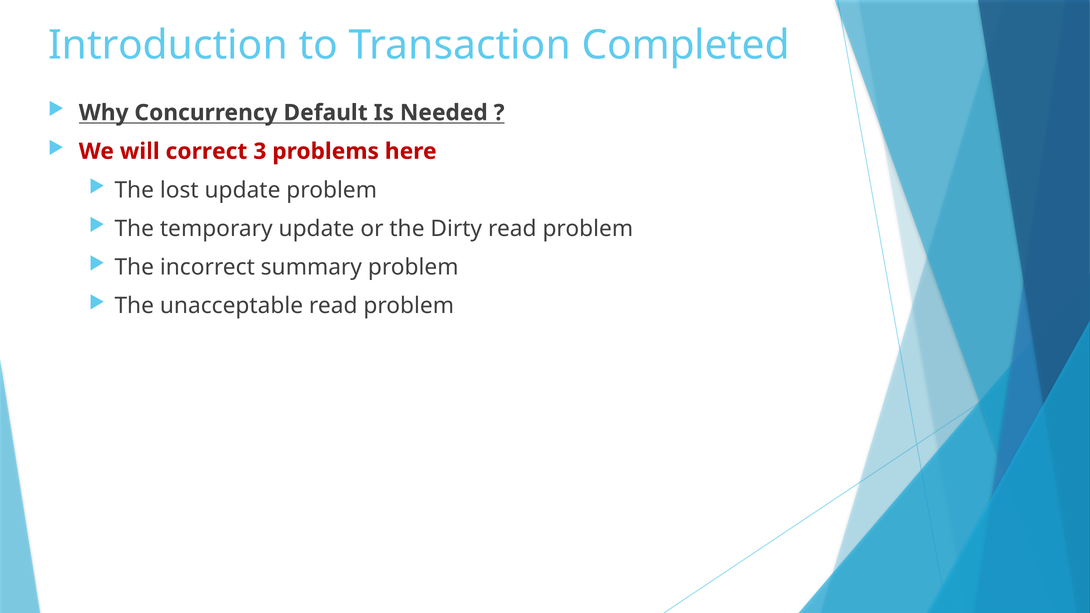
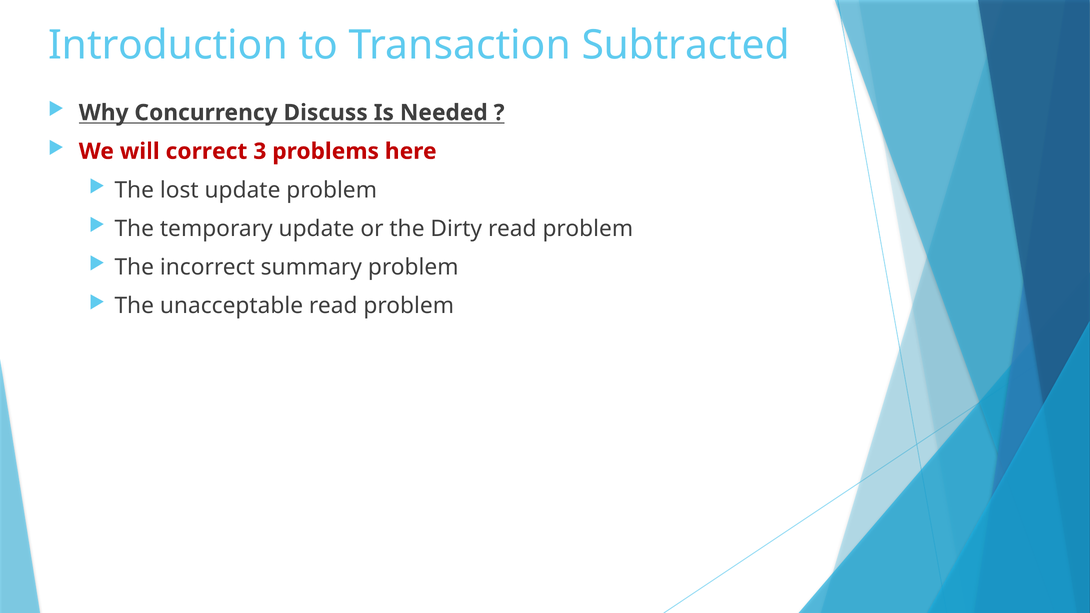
Completed: Completed -> Subtracted (686, 45)
Default: Default -> Discuss (326, 113)
